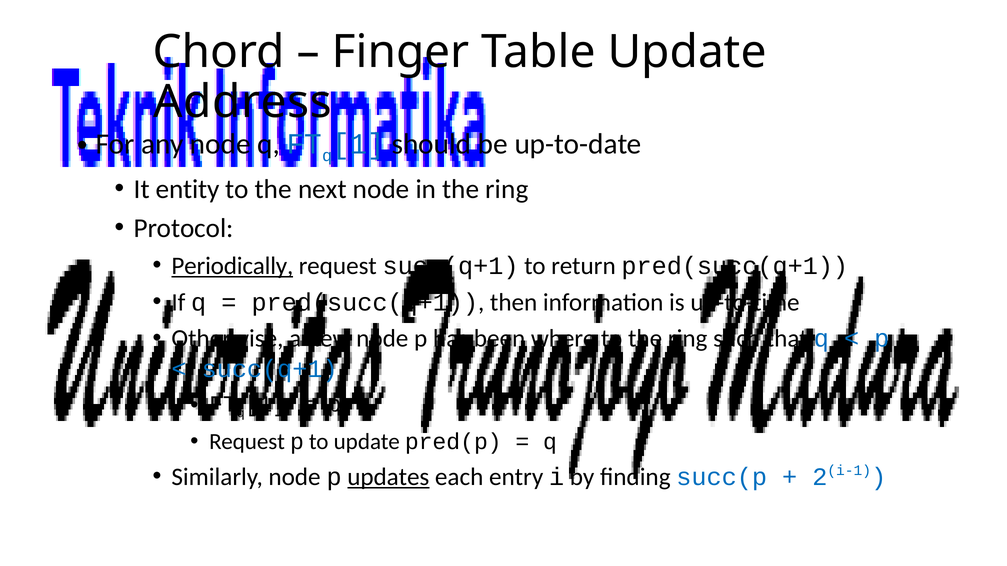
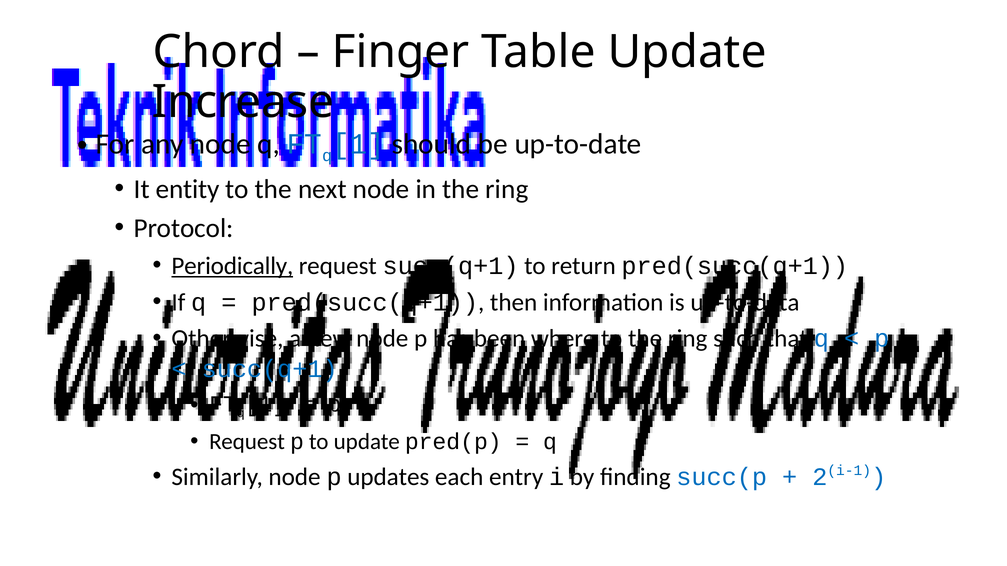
Address: Address -> Increase (243, 102)
up-to-time: up-to-time -> up-to-data (745, 302)
updates underline: present -> none (388, 477)
